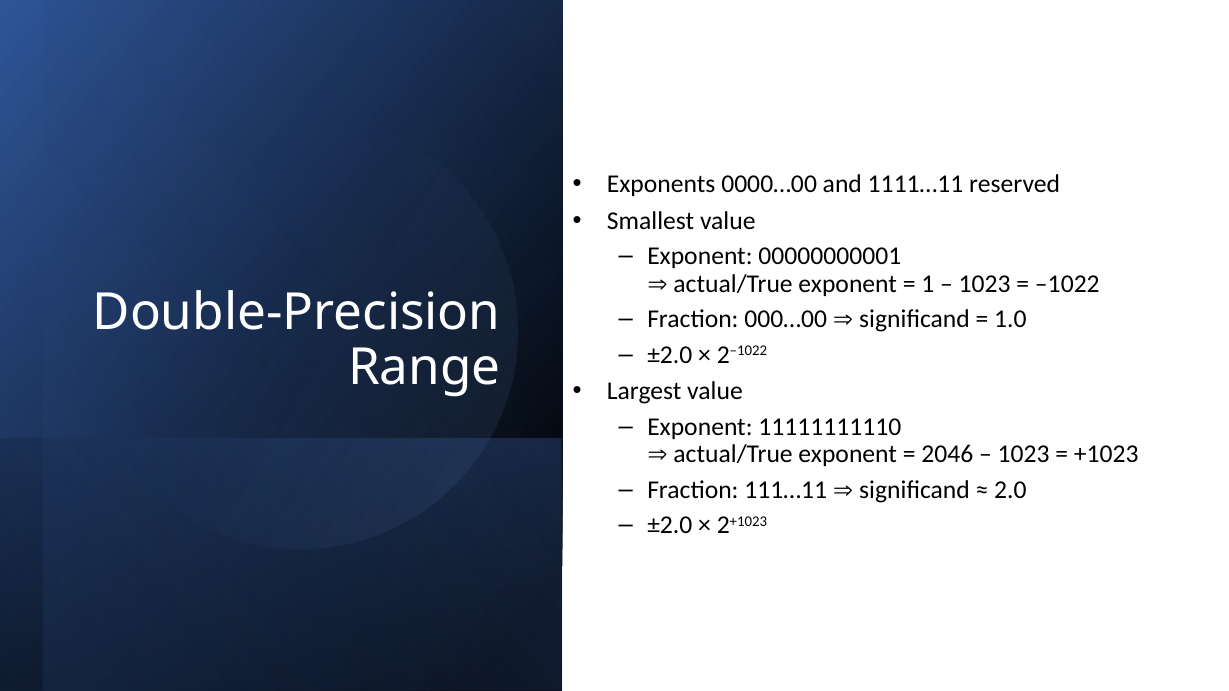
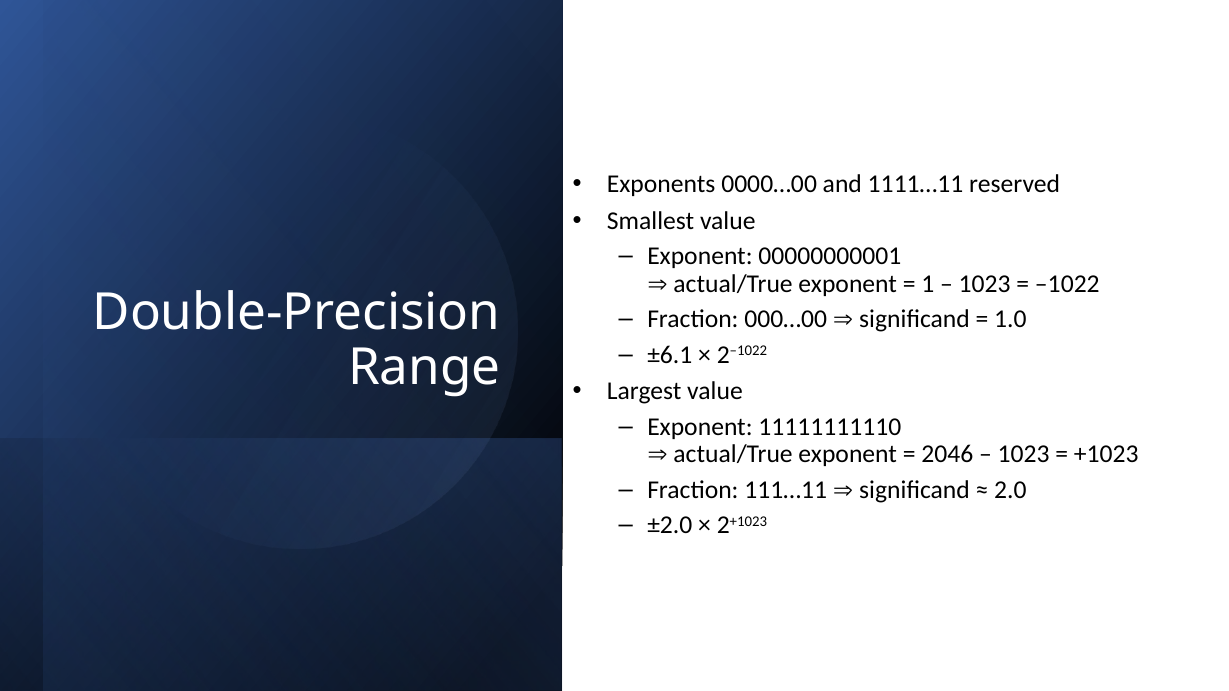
±2.0: ±2.0 -> ±6.1 (670, 355)
